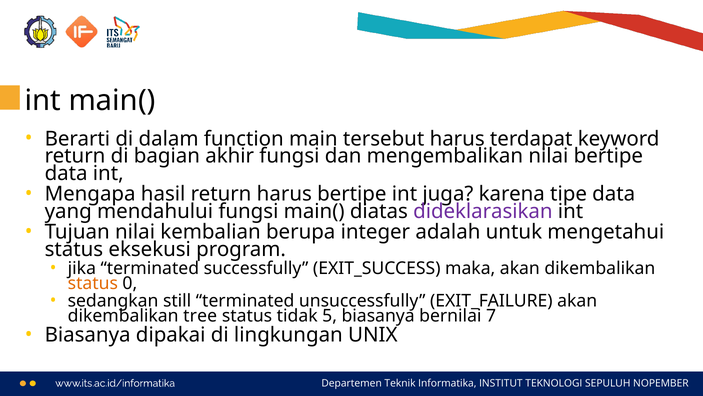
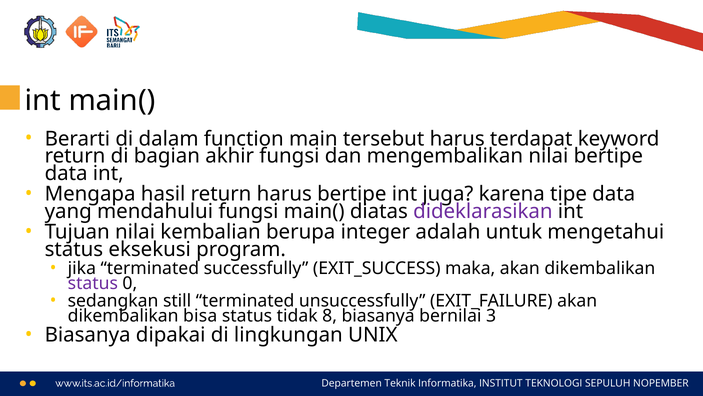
status colour: orange -> purple (93, 283)
tree: tree -> bisa (200, 315)
5: 5 -> 8 (330, 315)
7: 7 -> 3 (491, 315)
